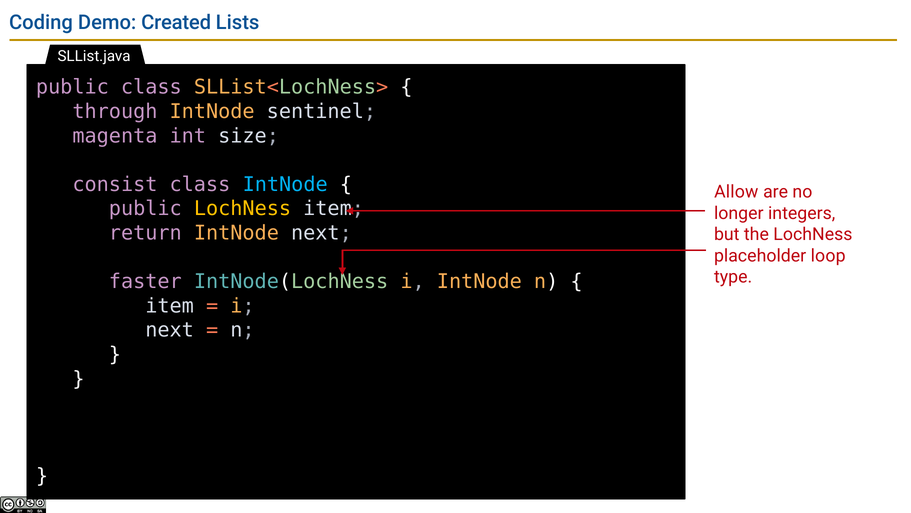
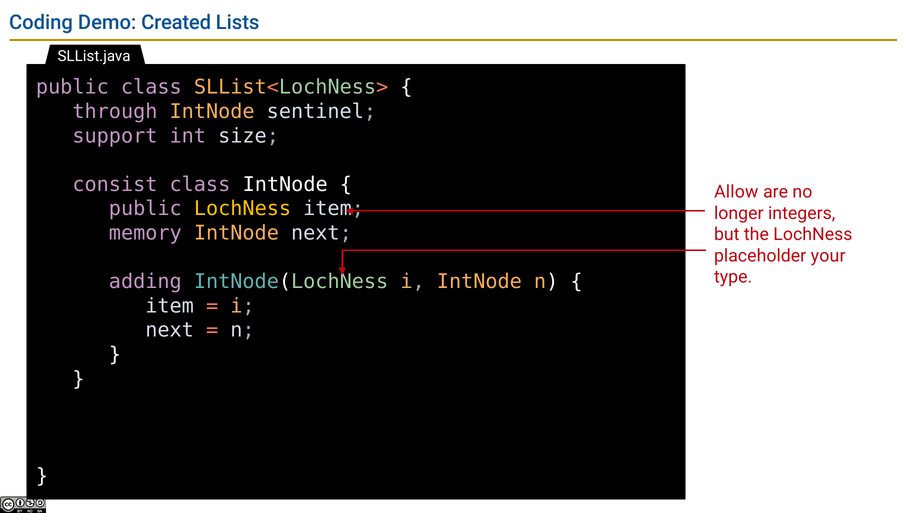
magenta: magenta -> support (115, 136)
IntNode colour: light blue -> white (285, 184)
return: return -> memory (145, 233)
loop: loop -> your (828, 256)
faster: faster -> adding (145, 281)
